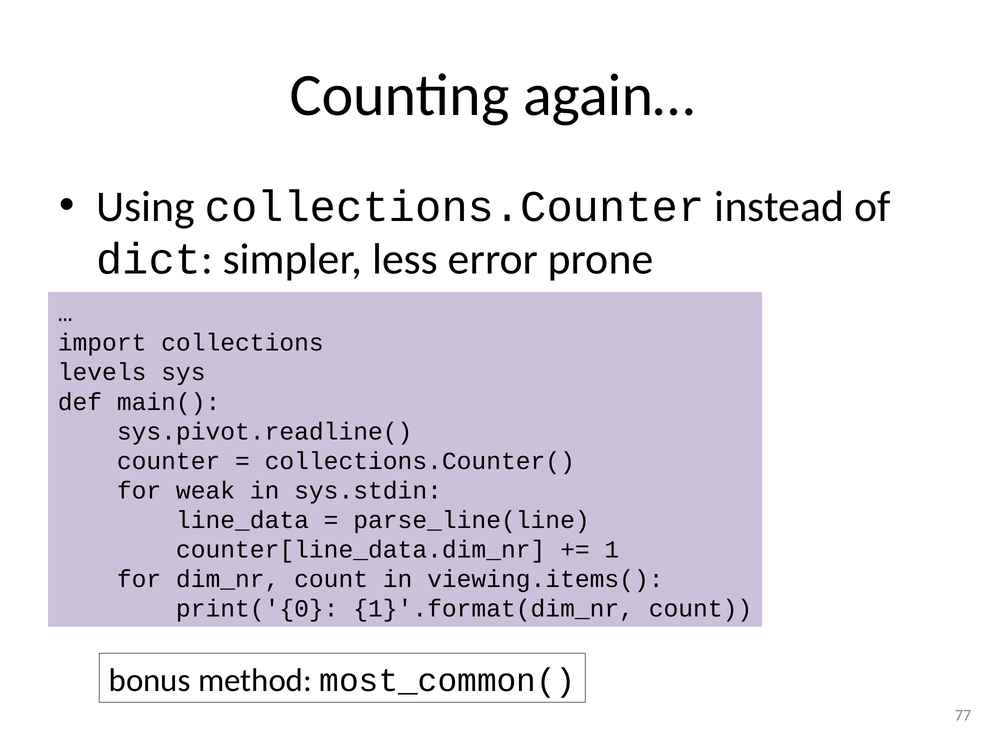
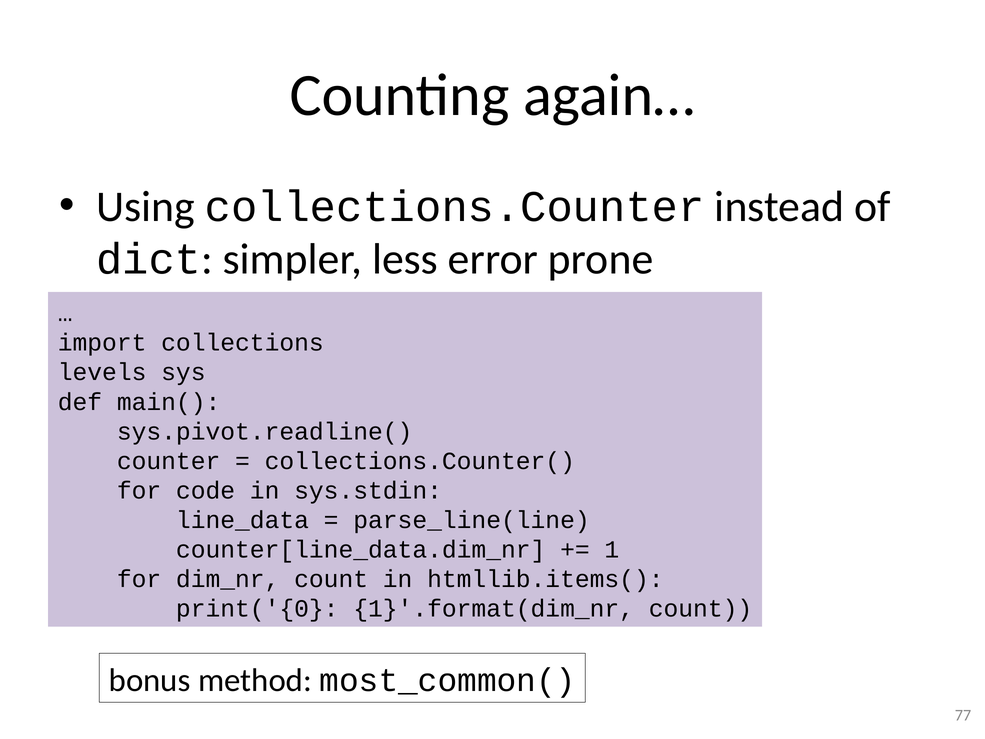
weak: weak -> code (206, 490)
viewing.items(: viewing.items( -> htmllib.items( (545, 579)
